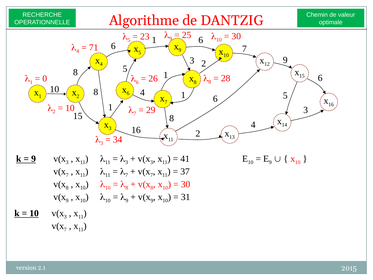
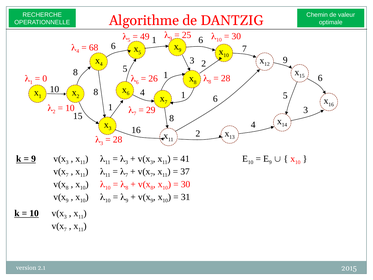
23: 23 -> 49 (145, 37)
71: 71 -> 68 (94, 47)
34: 34 -> 28 (118, 140)
